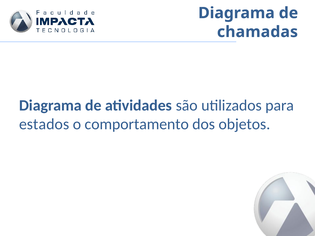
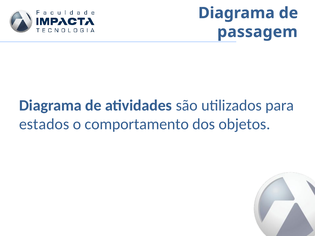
chamadas: chamadas -> passagem (257, 32)
